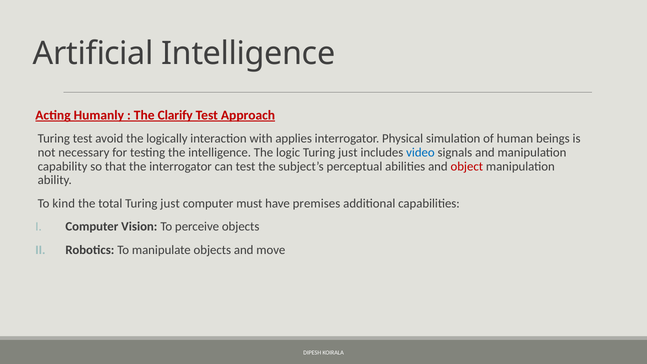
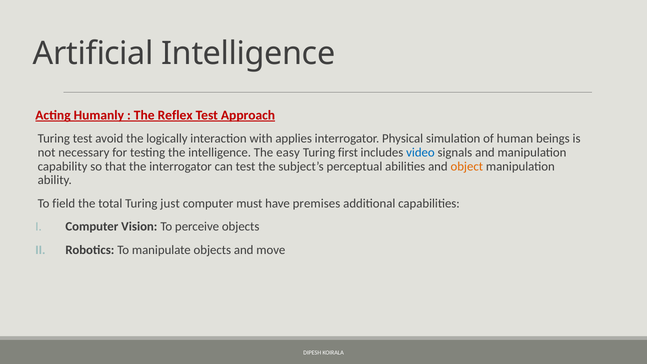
Clarify: Clarify -> Reflex (175, 115)
logic: logic -> easy (288, 153)
just: just -> first (348, 153)
object colour: red -> orange (467, 166)
kind: kind -> field (64, 203)
